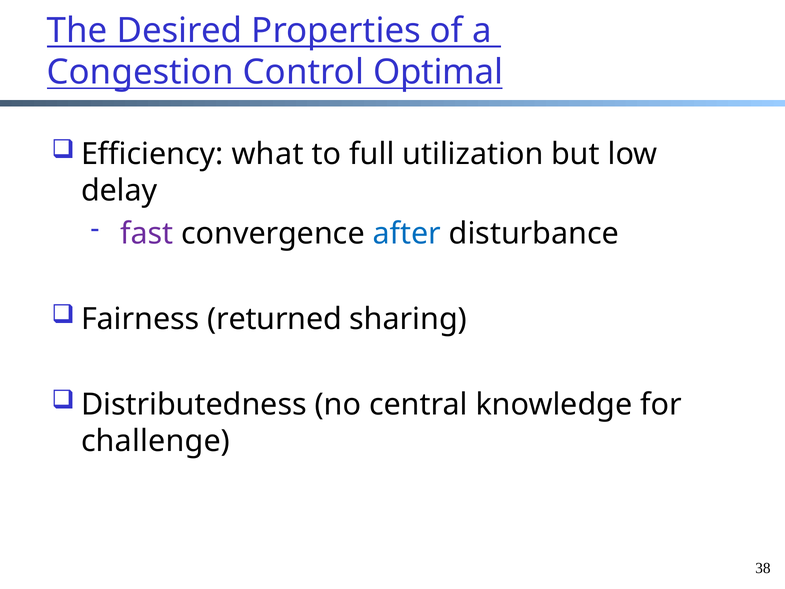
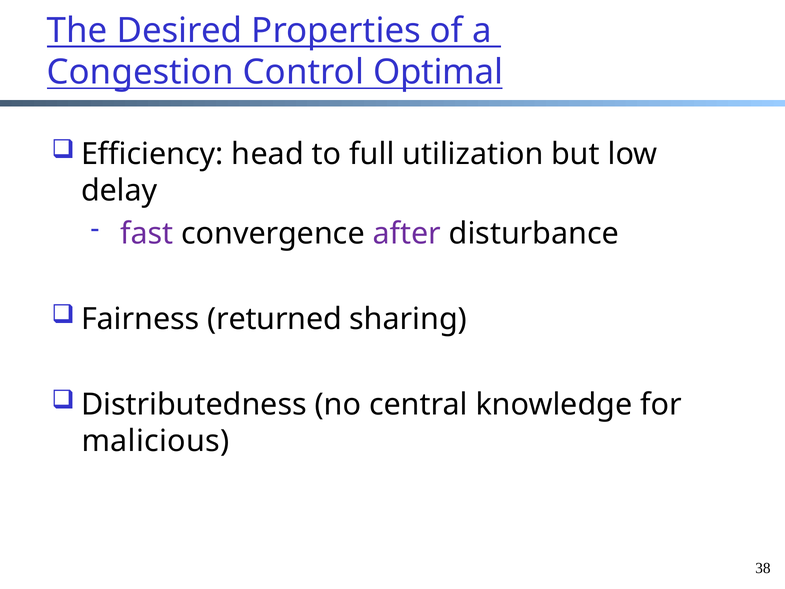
what: what -> head (268, 154)
after colour: blue -> purple (407, 233)
challenge: challenge -> malicious (156, 441)
